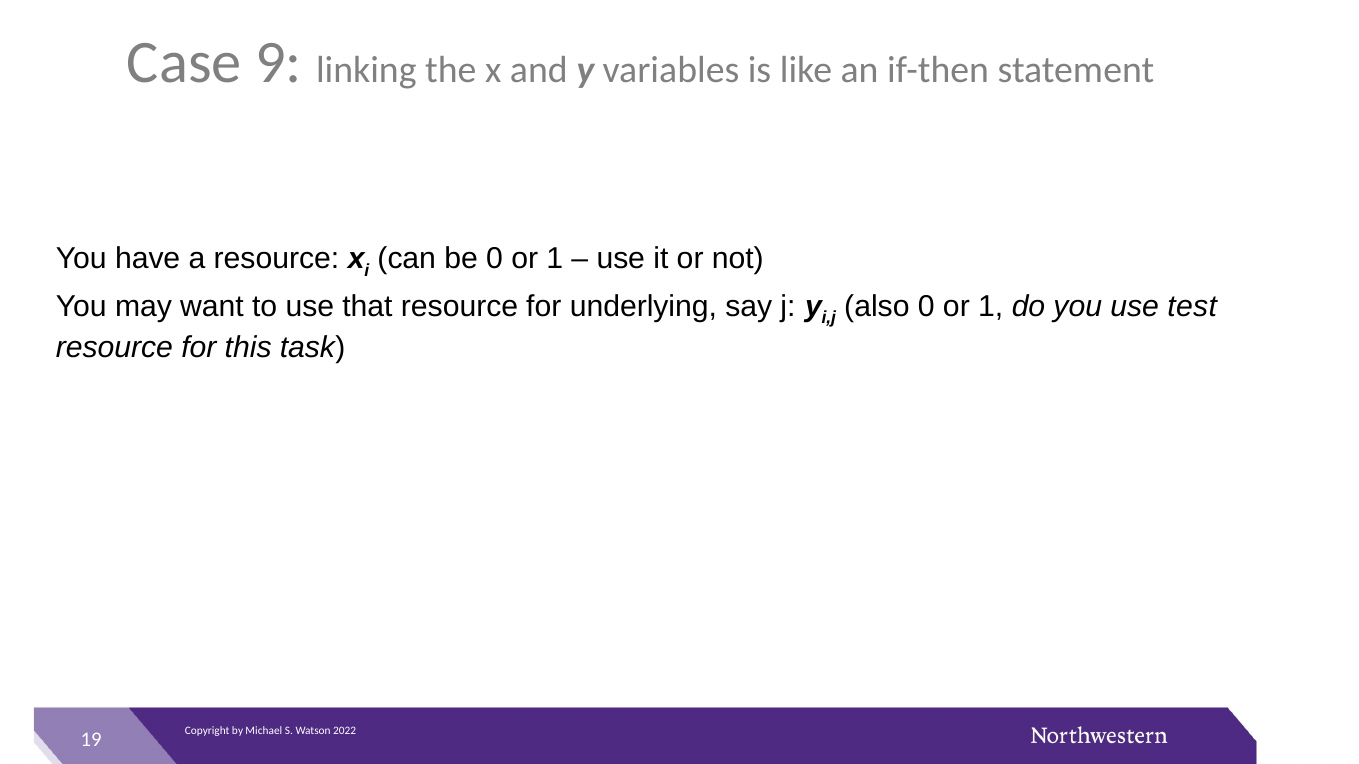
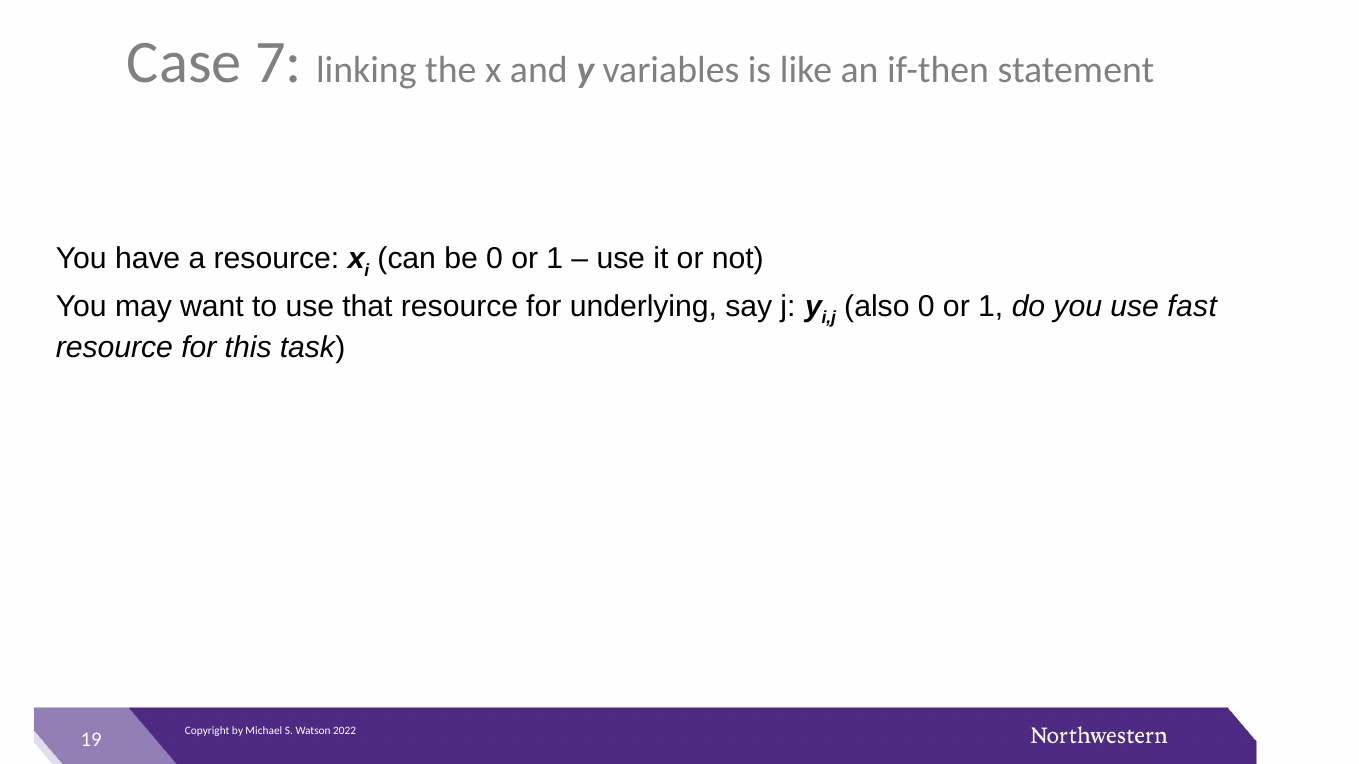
9: 9 -> 7 (279, 63)
test: test -> fast (1192, 306)
